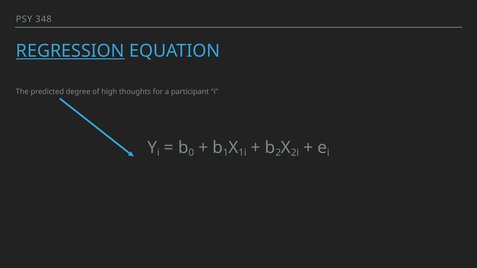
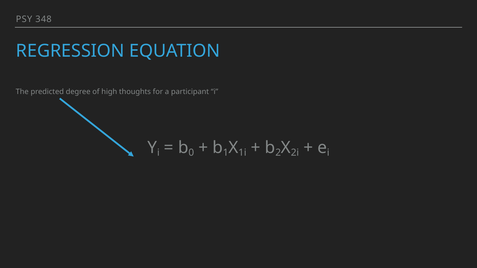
REGRESSION underline: present -> none (70, 51)
